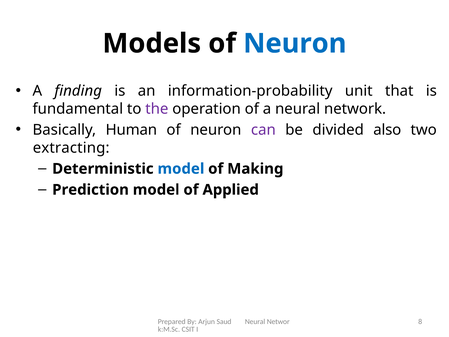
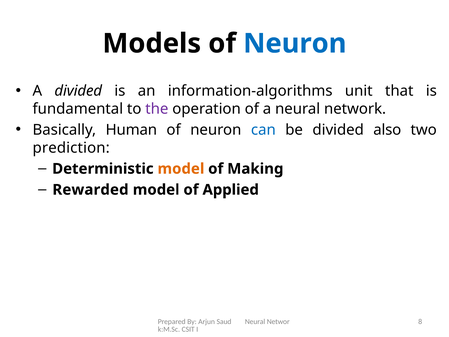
A finding: finding -> divided (78, 91)
information-probability: information-probability -> information-algorithms (250, 91)
can colour: purple -> blue (263, 130)
extracting: extracting -> prediction (71, 148)
model colour: blue -> orange (181, 169)
Prediction: Prediction -> Rewarded (90, 190)
